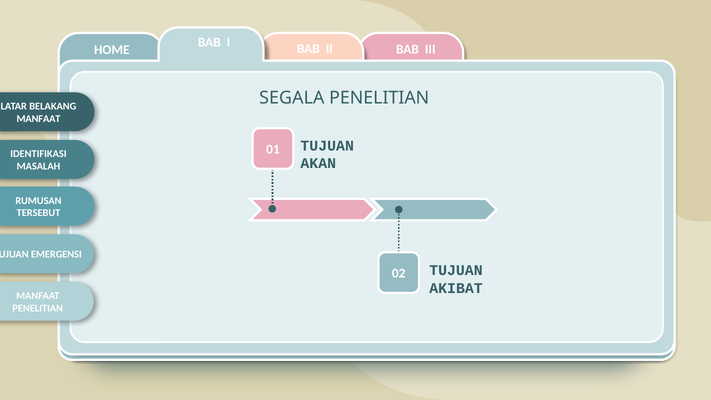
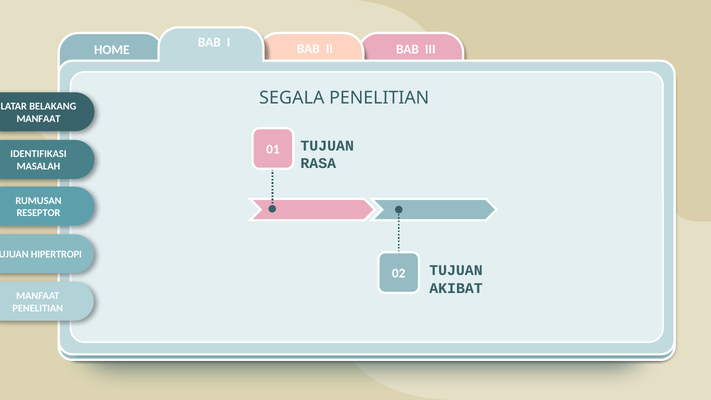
AKAN: AKAN -> RASA (318, 163)
TERSEBUT: TERSEBUT -> RESEPTOR (38, 213)
EMERGENSI: EMERGENSI -> HIPERTROPI (56, 254)
